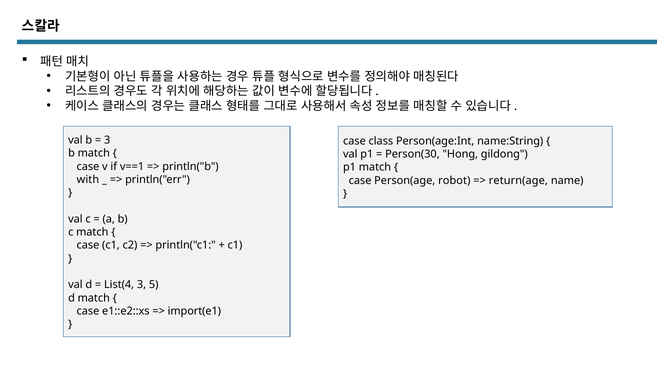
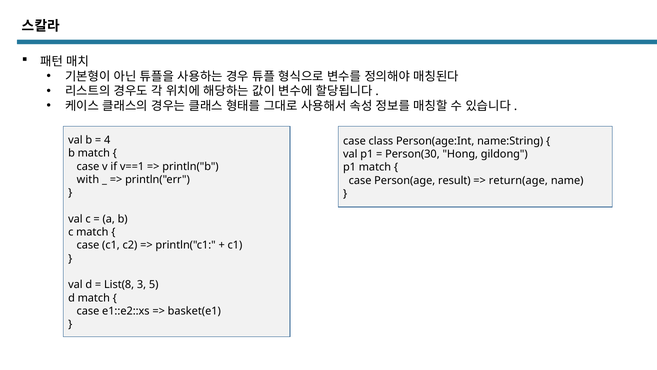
3: 3 -> 4 (107, 140)
robot: robot -> result (454, 180)
List(4: List(4 -> List(8 (119, 284)
import(e1: import(e1 -> basket(e1 (194, 311)
